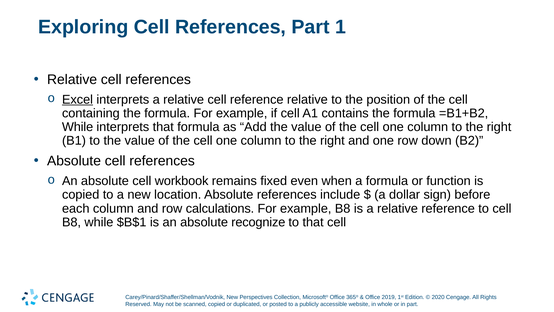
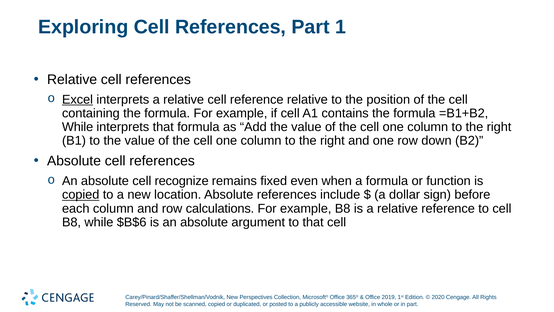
workbook: workbook -> recognize (182, 181)
copied underline: none -> present (81, 195)
$B$1: $B$1 -> $B$6 (132, 222)
recognize: recognize -> argument (258, 222)
